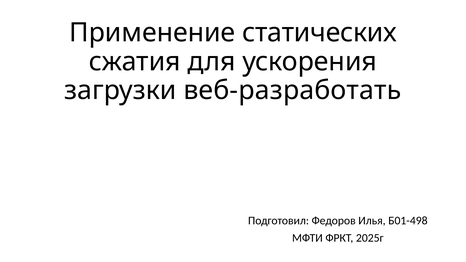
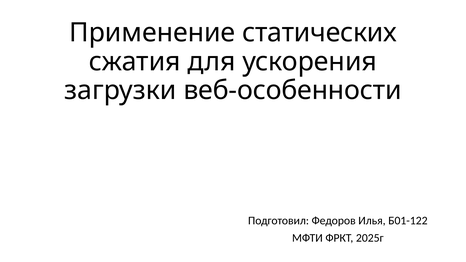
веб-разработать: веб-разработать -> веб-особенности (293, 90)
Б01-498: Б01-498 -> Б01-122 (408, 221)
